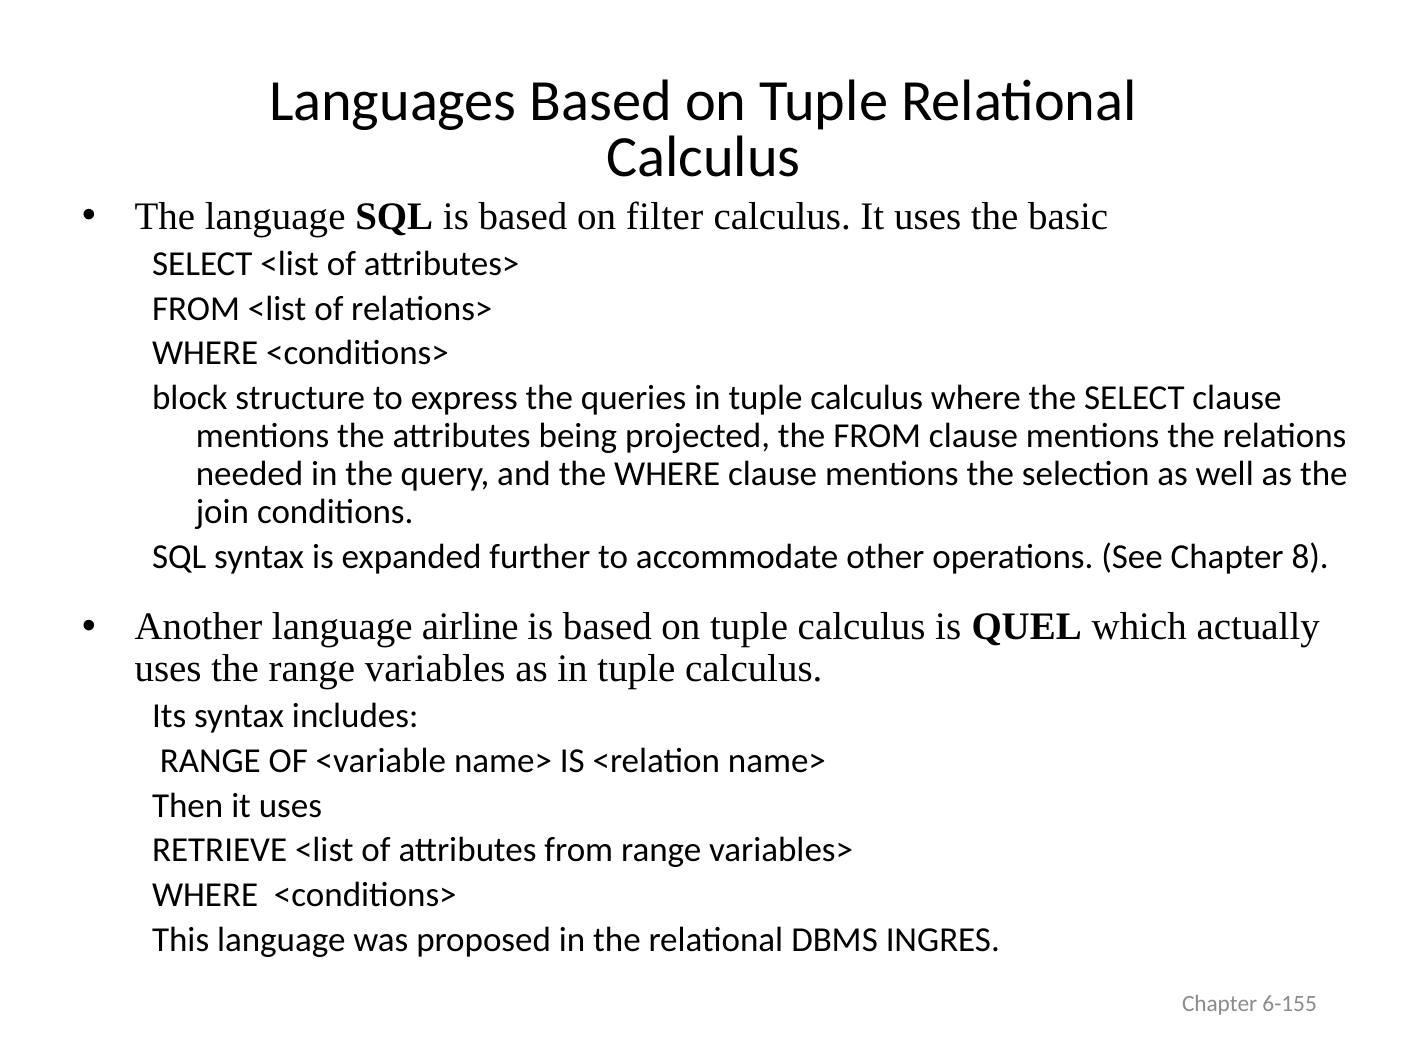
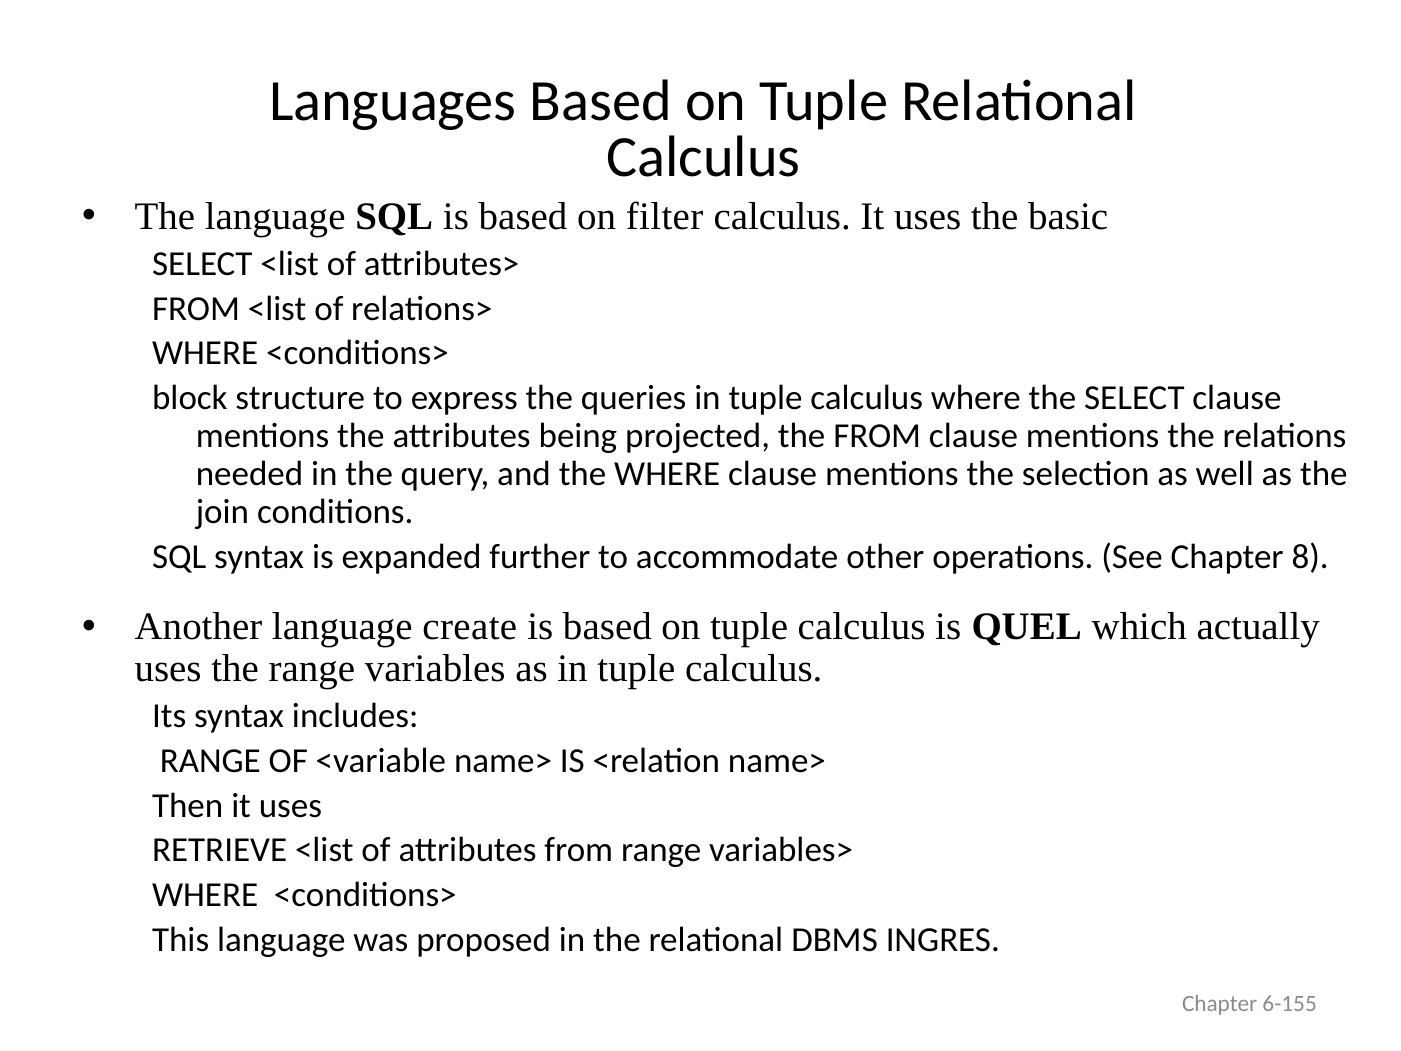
airline: airline -> create (470, 627)
